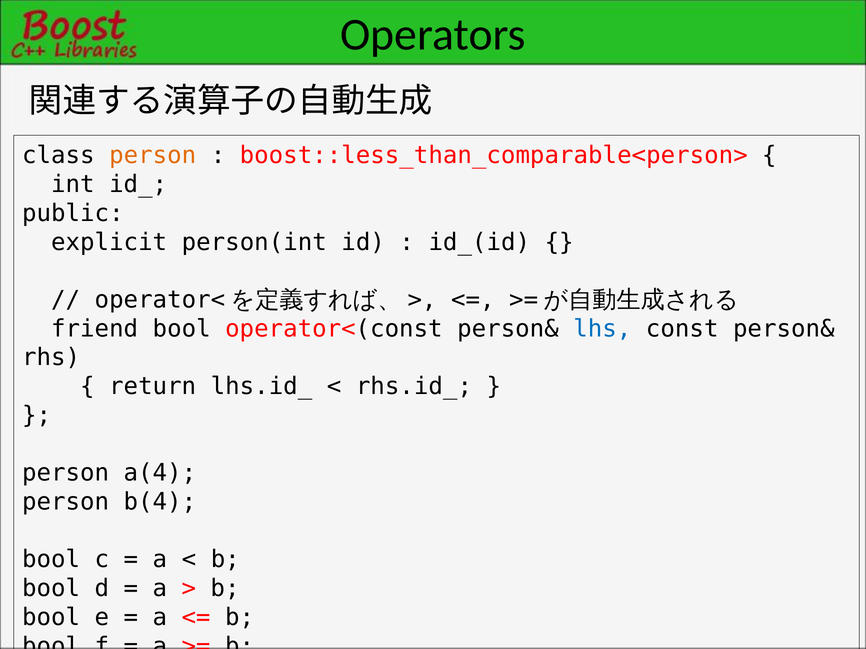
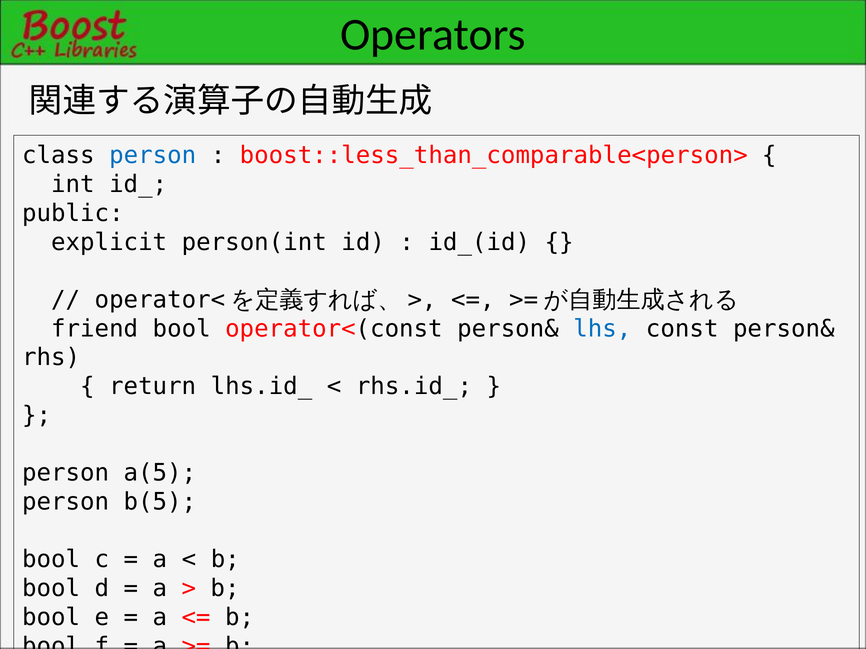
person colour: orange -> blue (153, 156)
a(4: a(4 -> a(5 (160, 473)
b(4: b(4 -> b(5 (160, 502)
